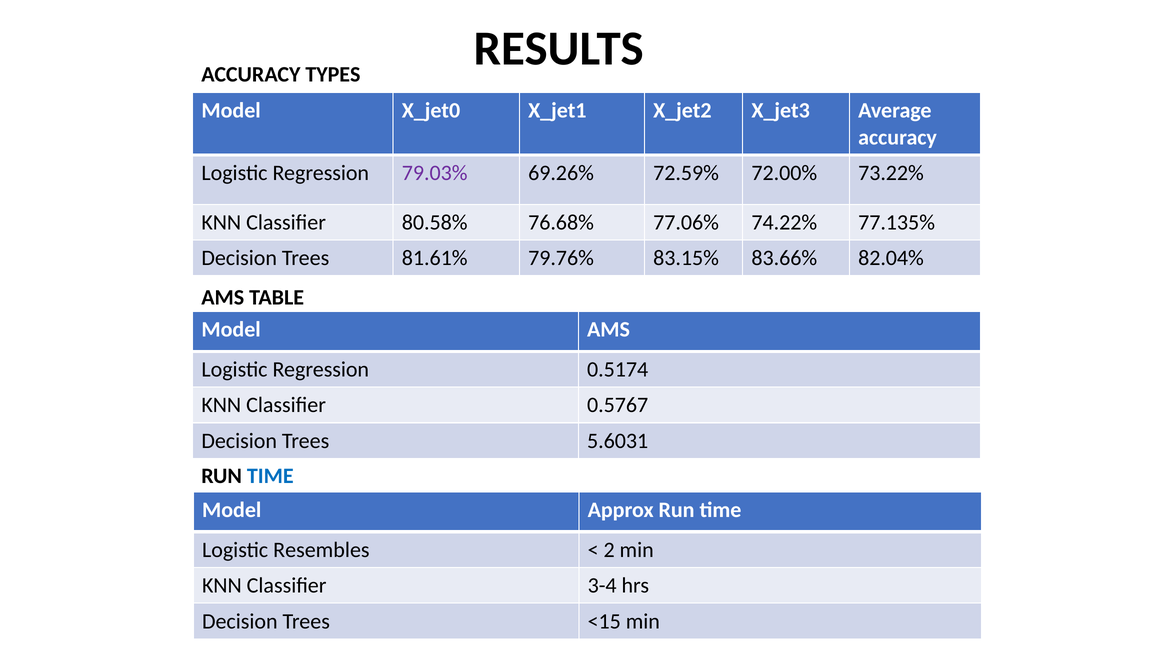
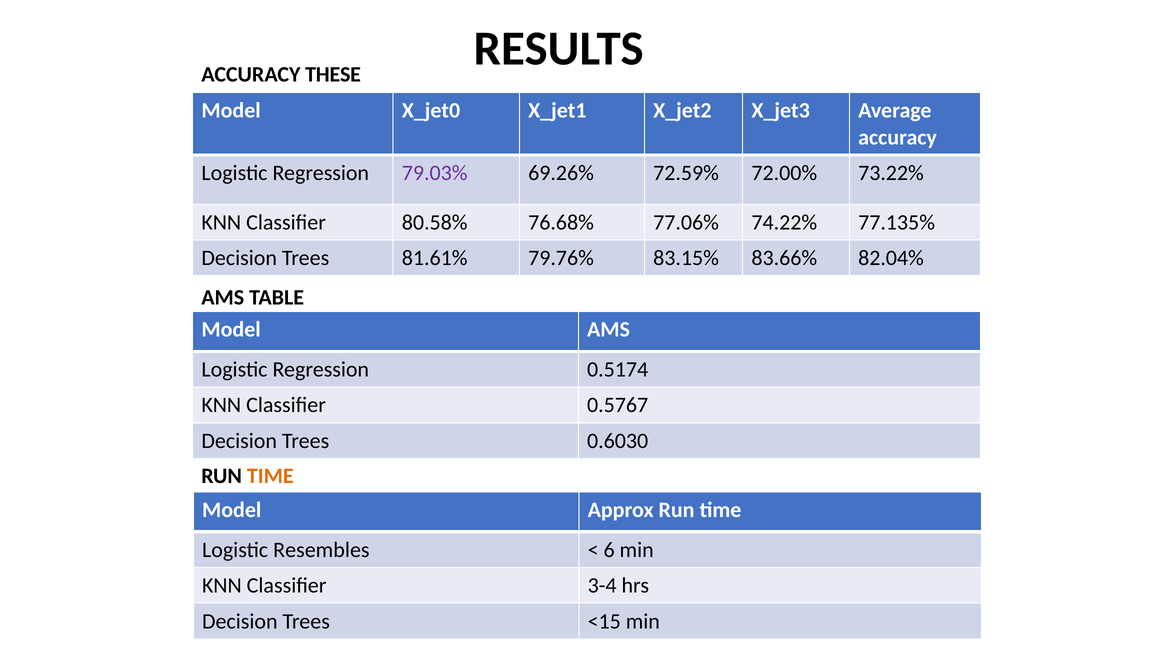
TYPES: TYPES -> THESE (333, 75)
5.6031: 5.6031 -> 0.6030 (618, 441)
TIME colour: blue -> orange (270, 476)
2: 2 -> 6 (609, 550)
